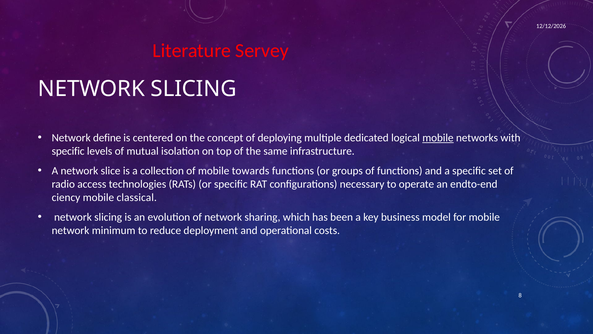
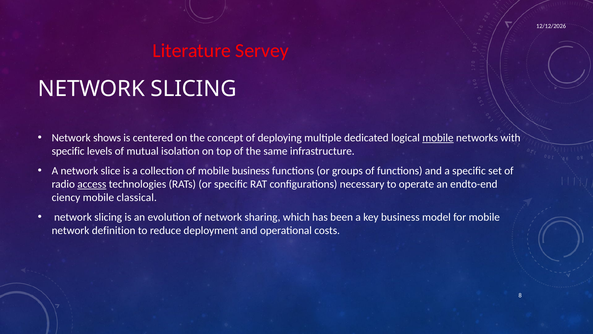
define: define -> shows (107, 138)
mobile towards: towards -> business (251, 171)
access underline: none -> present (92, 184)
minimum: minimum -> definition (114, 230)
